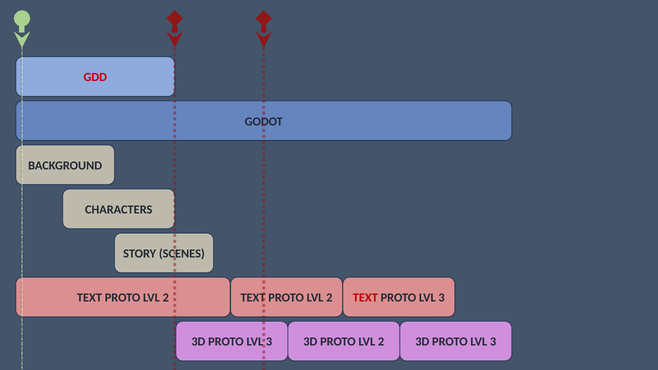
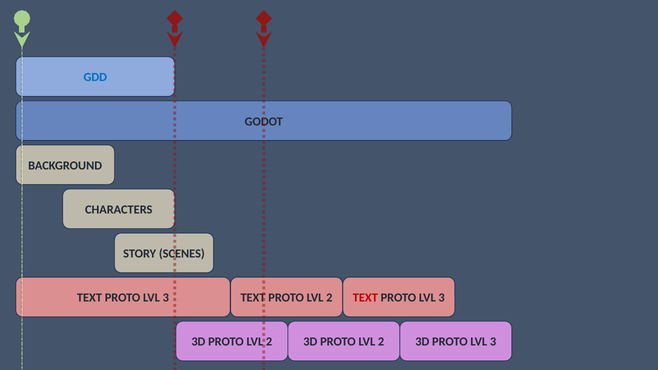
GDD colour: red -> blue (95, 77)
2: 2 -> 3 (166, 298)
3: 3 -> 2 (269, 342)
